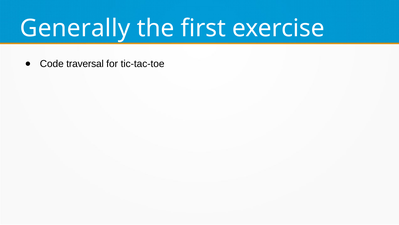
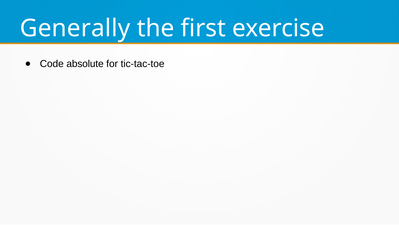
traversal: traversal -> absolute (85, 64)
